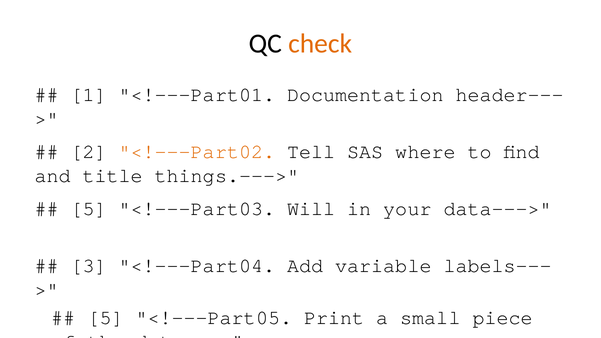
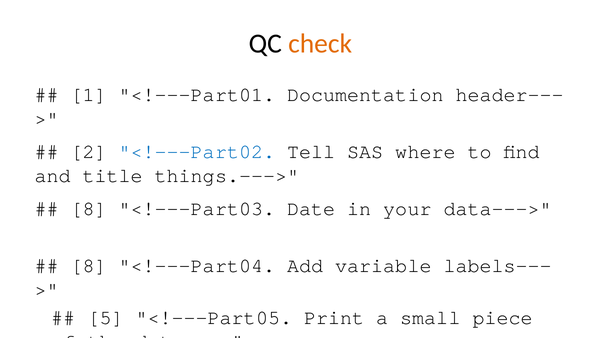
<!---Part02 colour: orange -> blue (197, 152)
5: 5 -> 8 (89, 208)
Will: Will -> Date (311, 208)
3: 3 -> 8 (89, 265)
